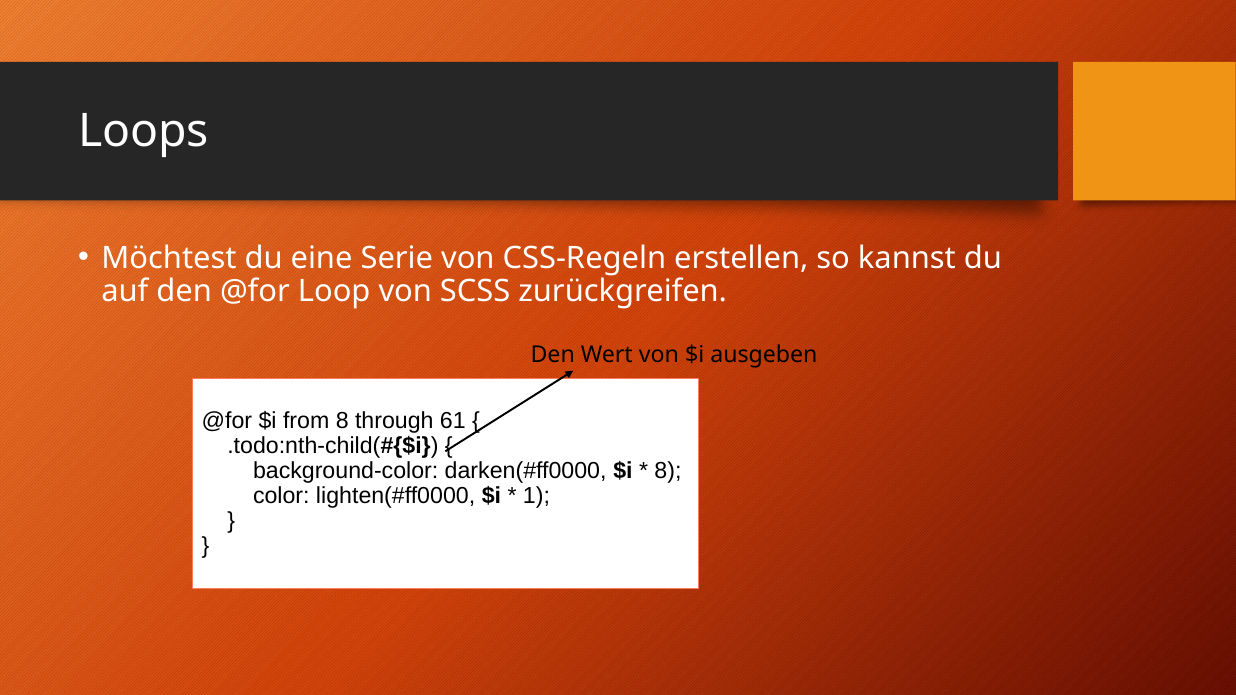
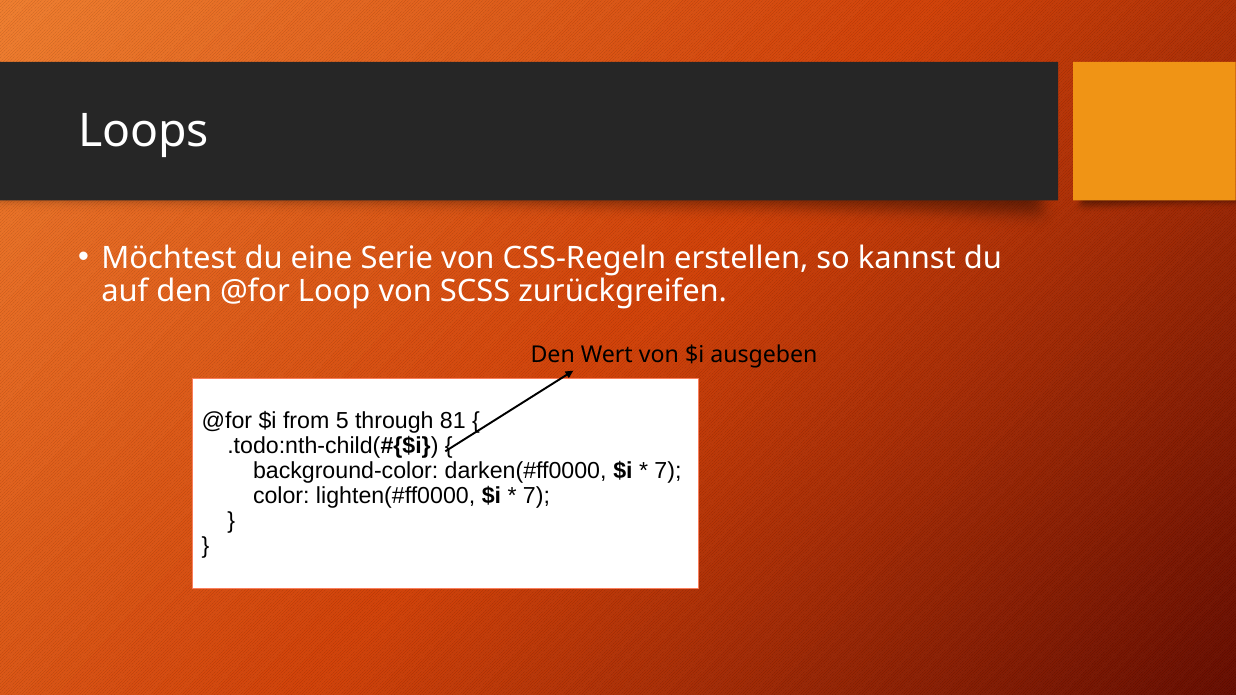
from 8: 8 -> 5 (342, 421)
61: 61 -> 81 (453, 421)
8: 8 -> 7 (668, 471)
1: 1 -> 7 (537, 496)
